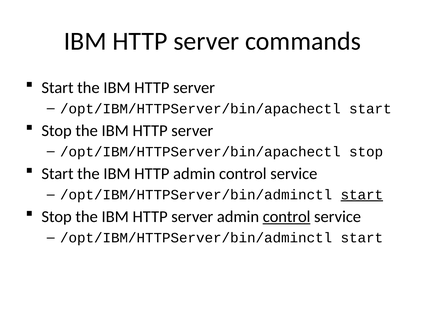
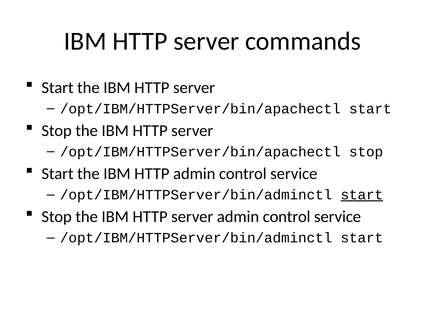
control underline: present -> none (287, 217)
